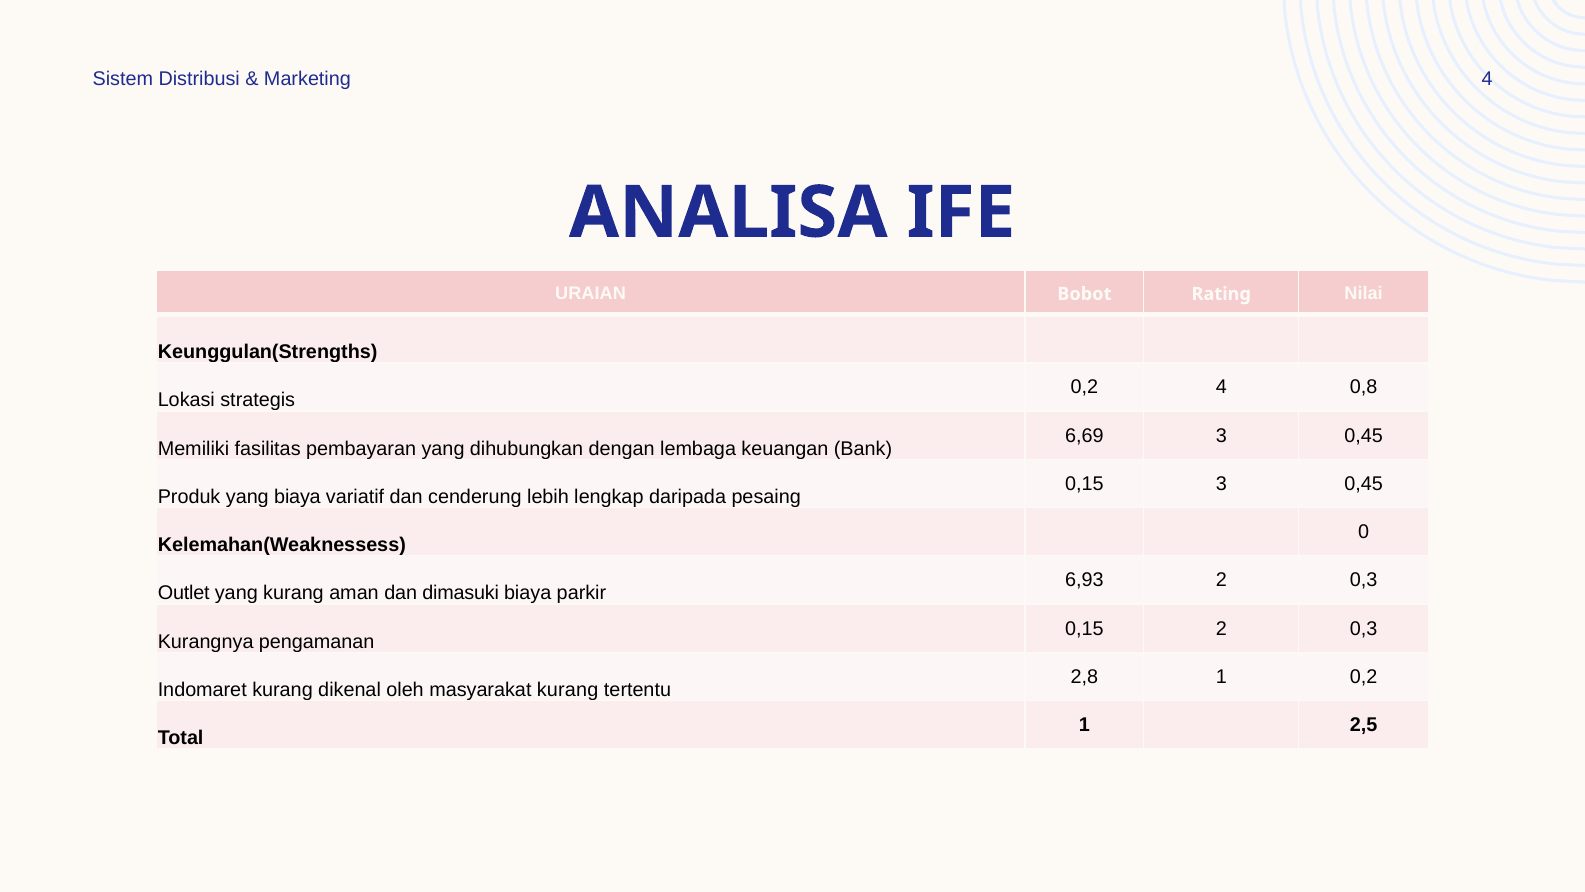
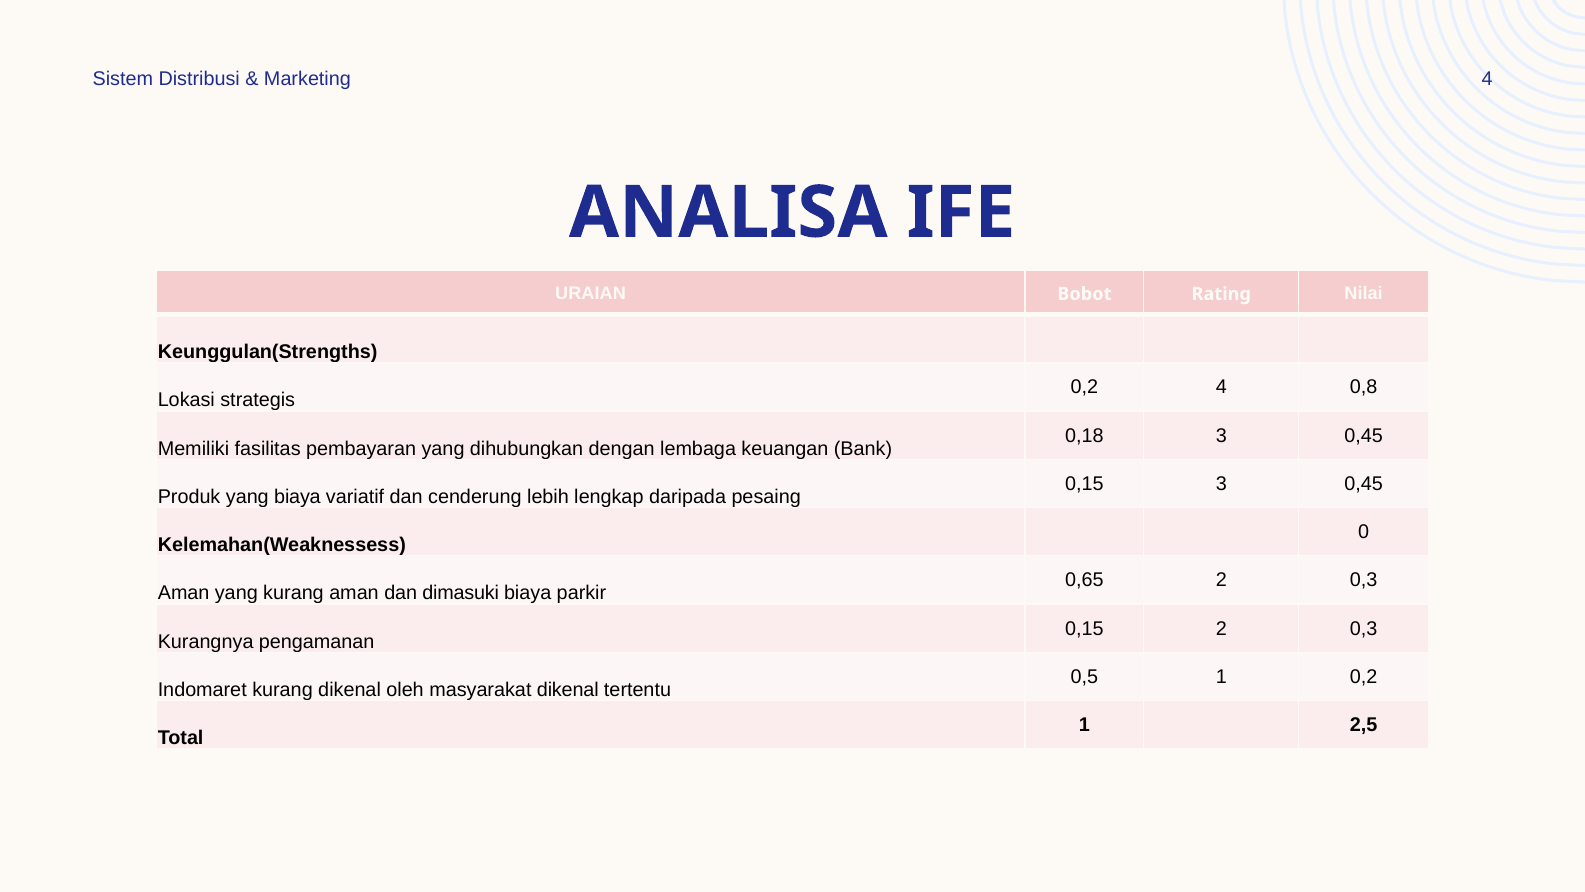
6,69: 6,69 -> 0,18 (1084, 435)
6,93: 6,93 -> 0,65 (1084, 580)
Outlet: Outlet -> Aman (184, 593)
2,8: 2,8 -> 0,5 (1084, 676)
masyarakat kurang: kurang -> dikenal (568, 689)
